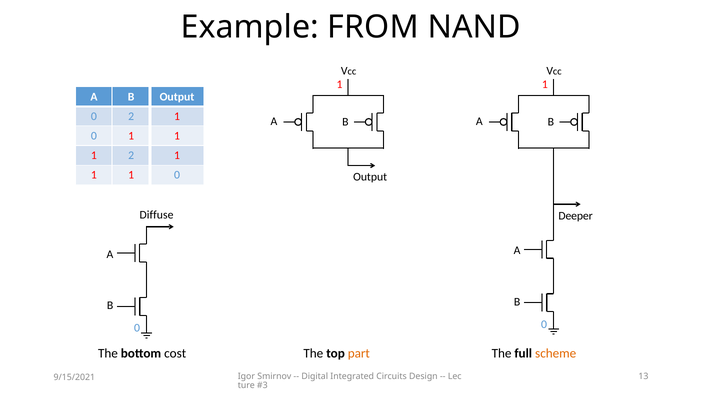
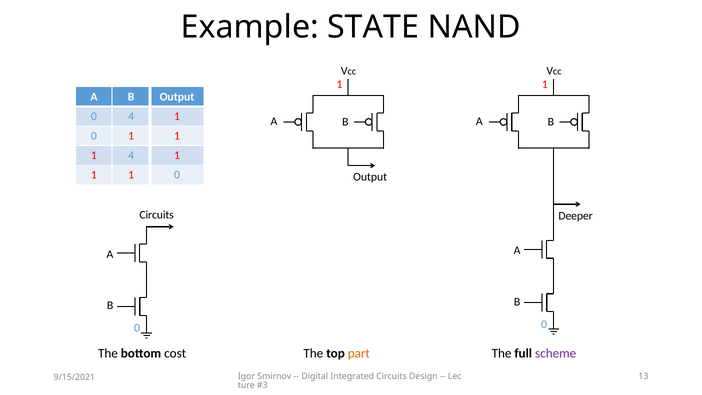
FROM: FROM -> STATE (373, 27)
0 2: 2 -> 4 (131, 116)
1 2: 2 -> 4 (131, 155)
Diffuse: Diffuse -> Circuits (157, 215)
scheme colour: orange -> purple (556, 353)
